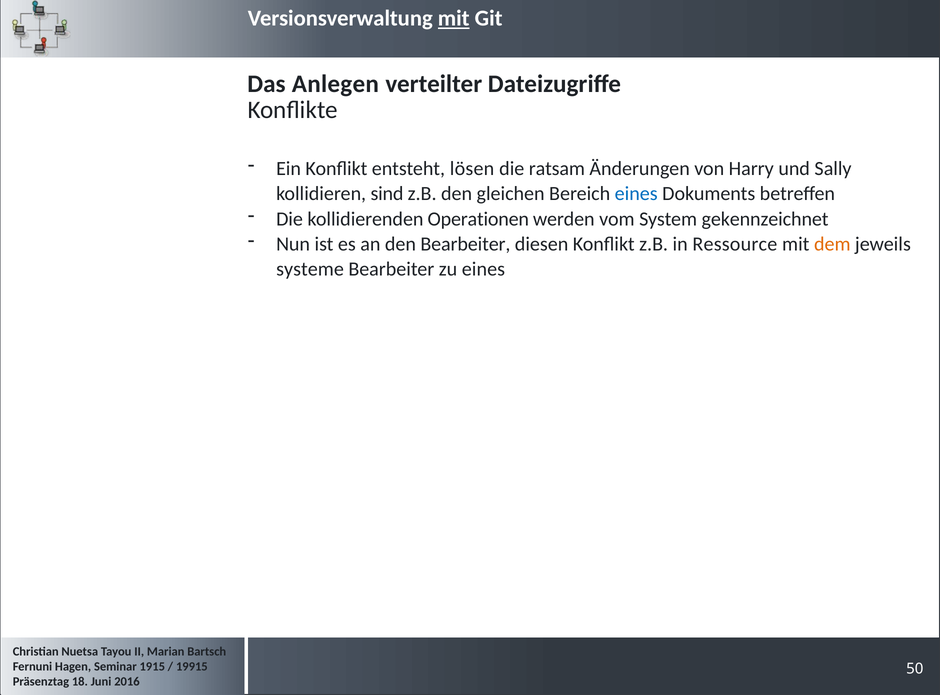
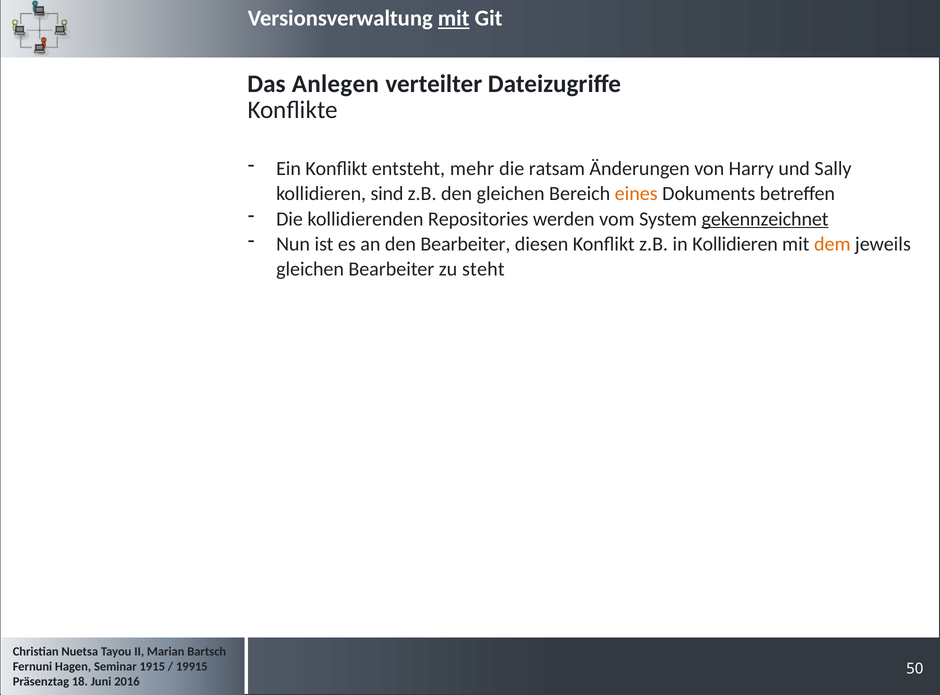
lösen: lösen -> mehr (472, 169)
eines colour: blue -> orange (636, 194)
Operationen: Operationen -> Repositories (478, 219)
gekennzeichnet underline: none -> present (765, 219)
in Ressource: Ressource -> Kollidieren (735, 244)
systeme: systeme -> gleichen (310, 269)
zu eines: eines -> steht (483, 269)
